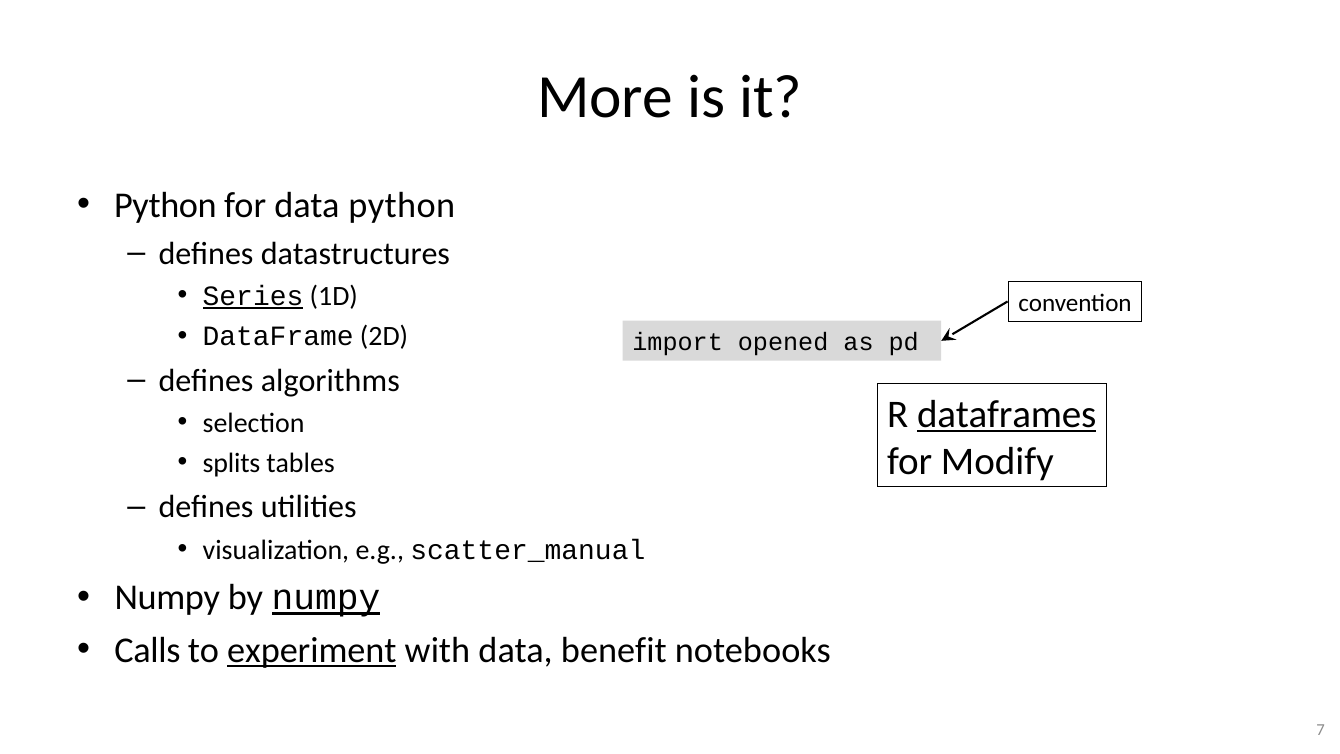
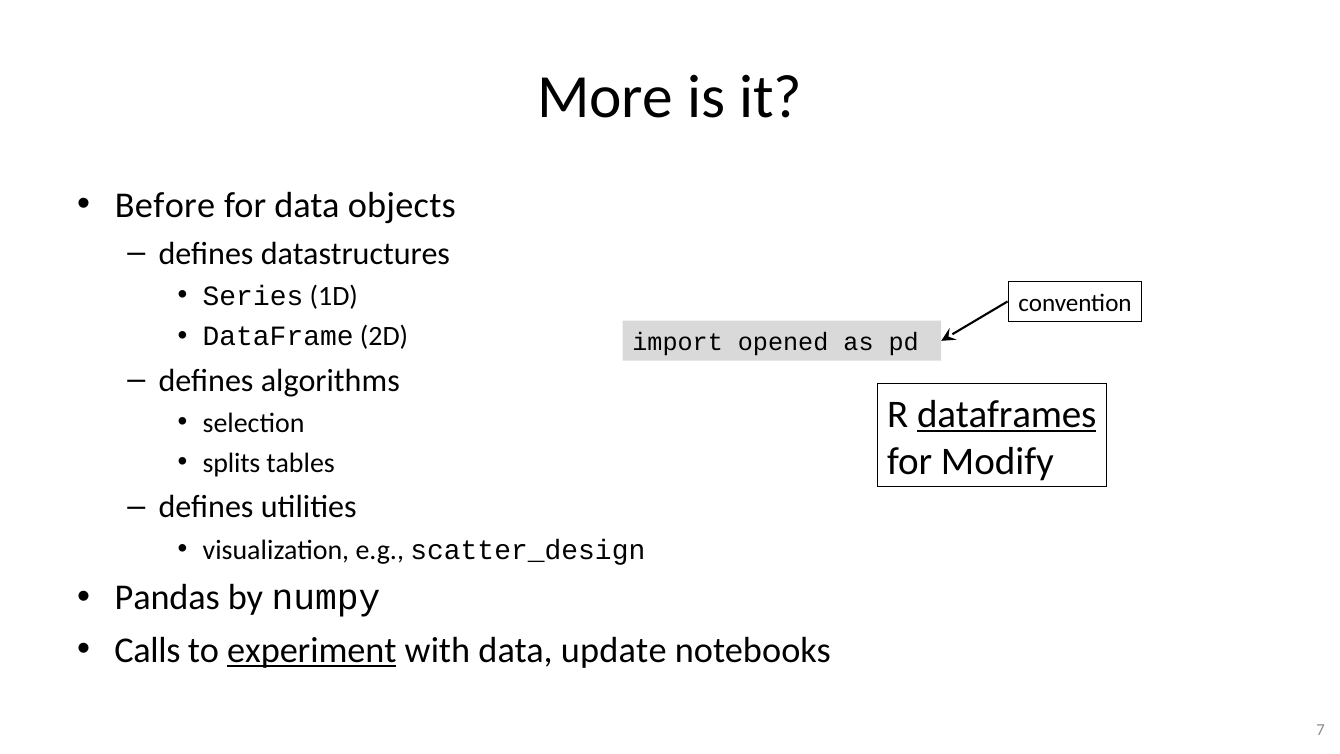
Python: Python -> Before (165, 205)
data python: python -> objects (402, 205)
Series underline: present -> none (253, 296)
scatter_manual: scatter_manual -> scatter_design (528, 550)
Numpy: Numpy -> Pandas (167, 598)
numpy underline: present -> none (326, 598)
benefit: benefit -> update (614, 650)
